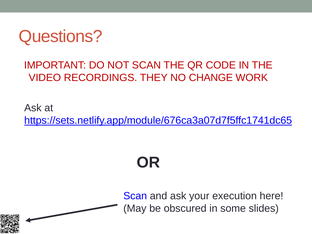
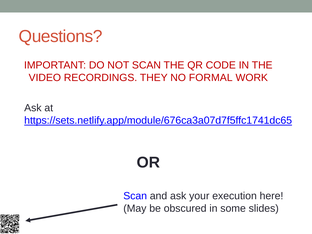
CHANGE: CHANGE -> FORMAL (211, 78)
